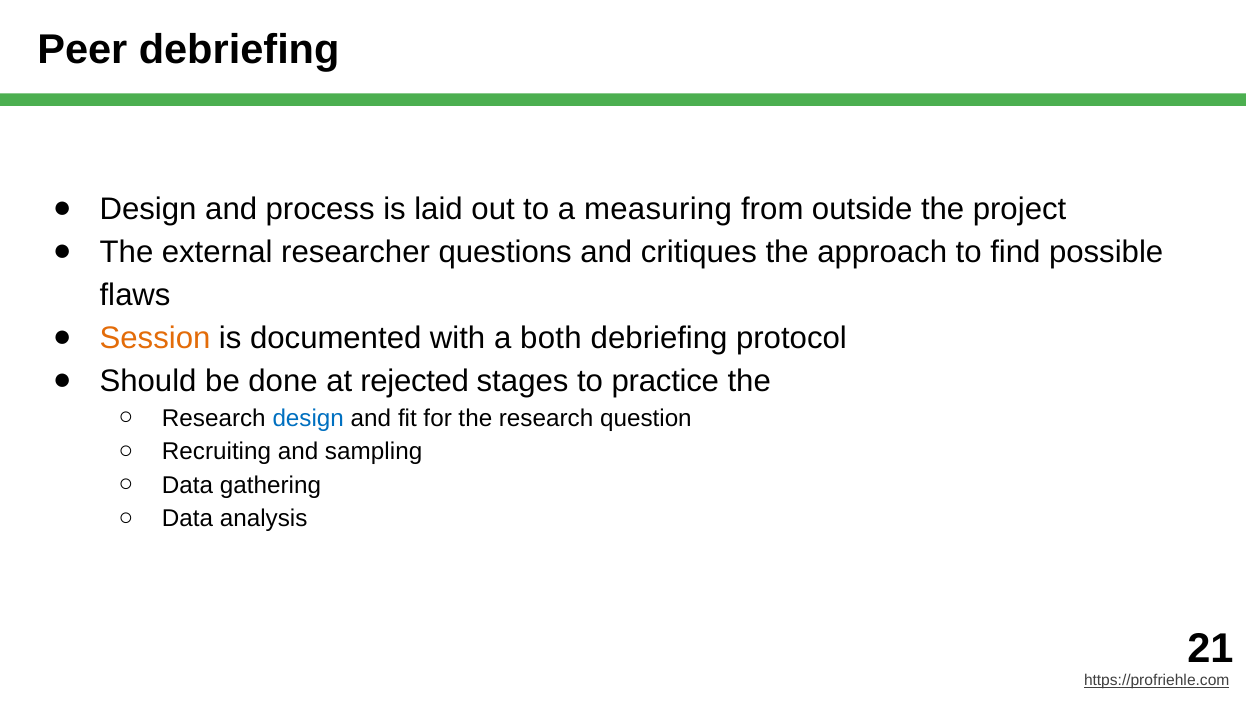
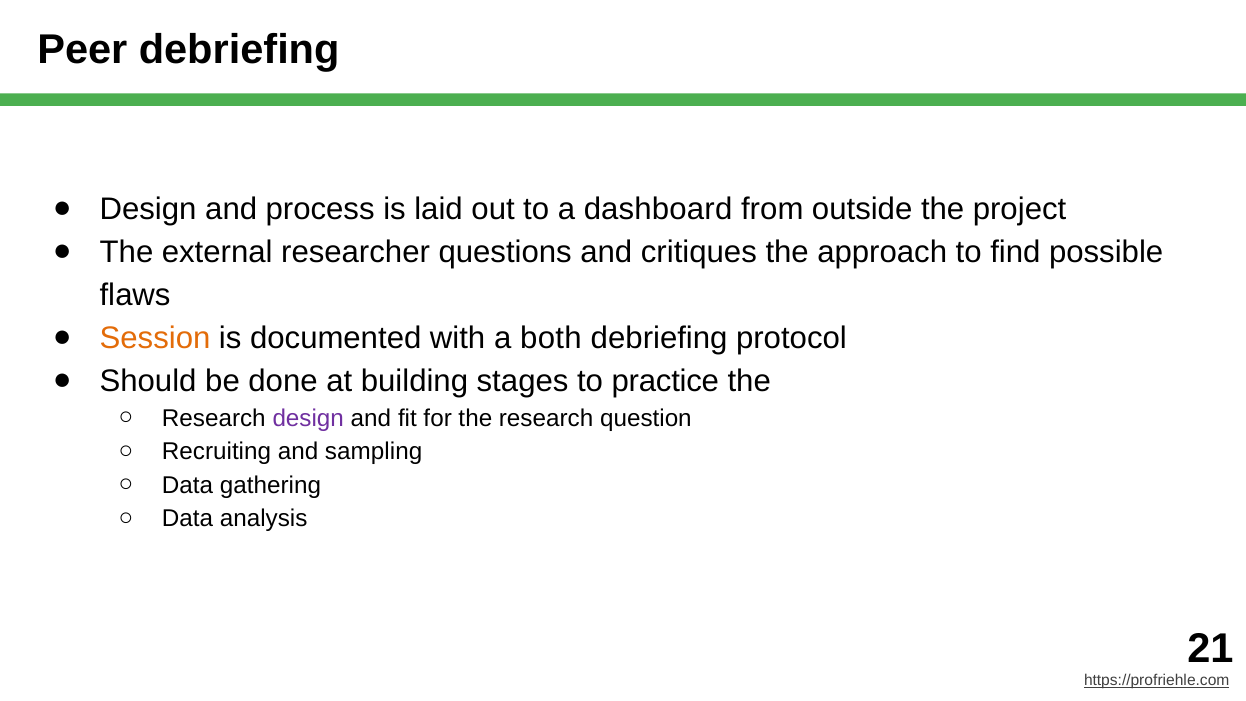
measuring: measuring -> dashboard (658, 209)
rejected: rejected -> building (414, 381)
design colour: blue -> purple (308, 418)
